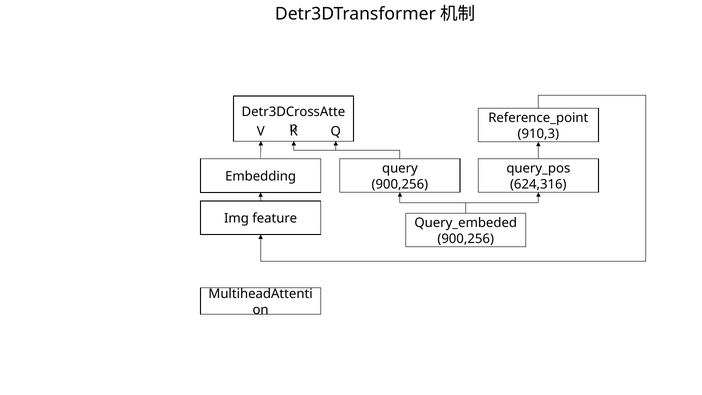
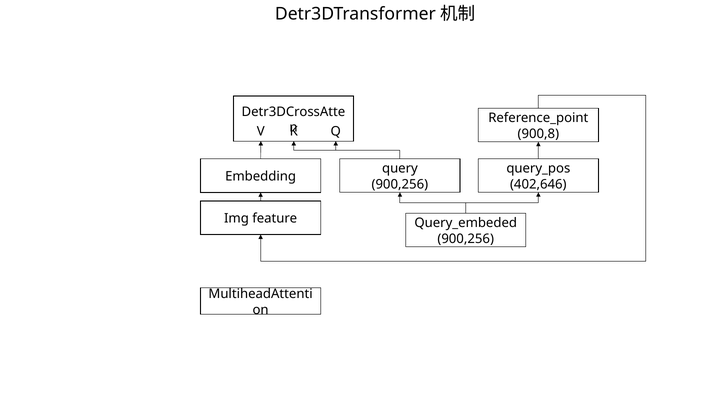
910,3: 910,3 -> 900,8 (538, 134)
624,316: 624,316 -> 402,646 (538, 184)
